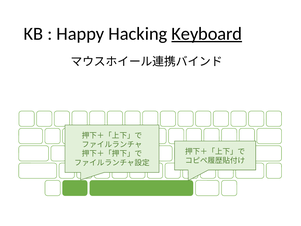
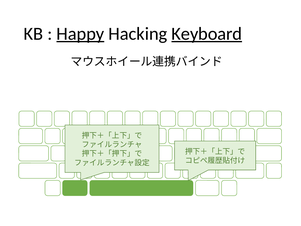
Happy underline: none -> present (80, 34)
